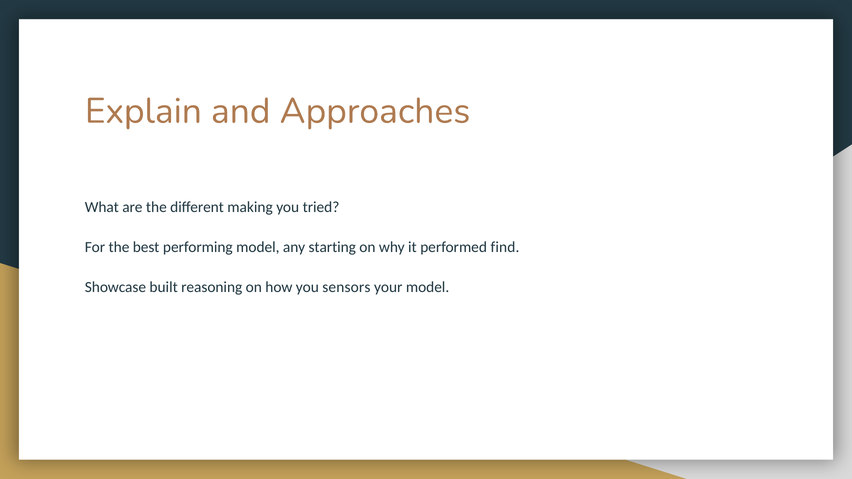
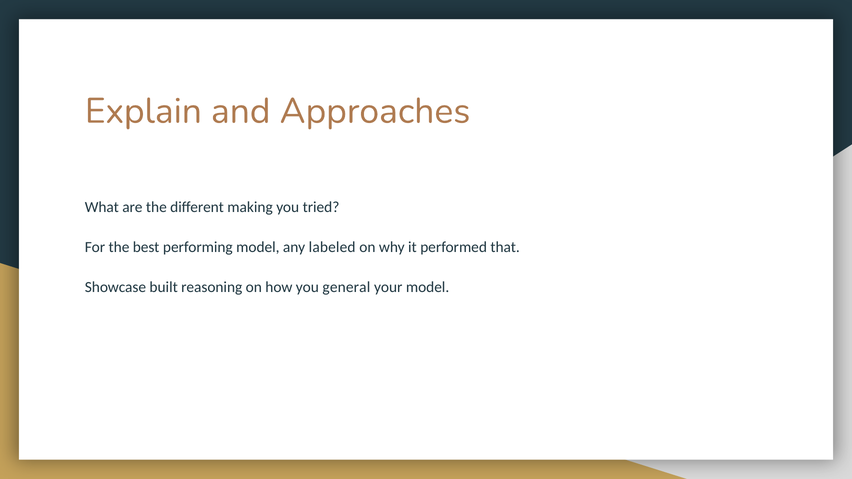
starting: starting -> labeled (332, 247)
find: find -> that (505, 247)
sensors: sensors -> general (346, 287)
